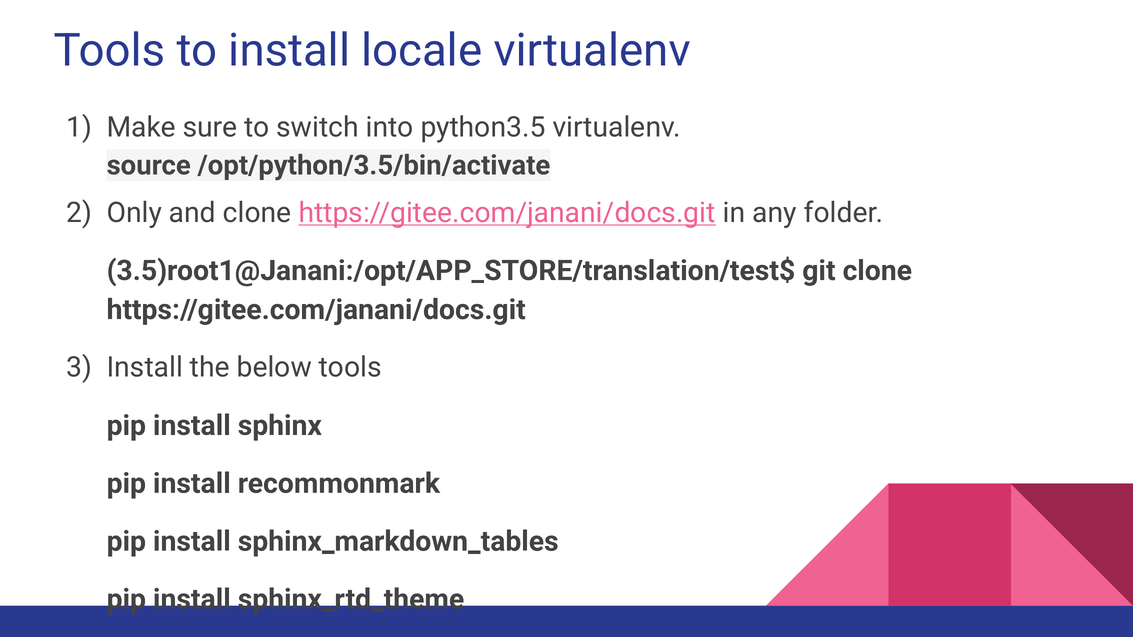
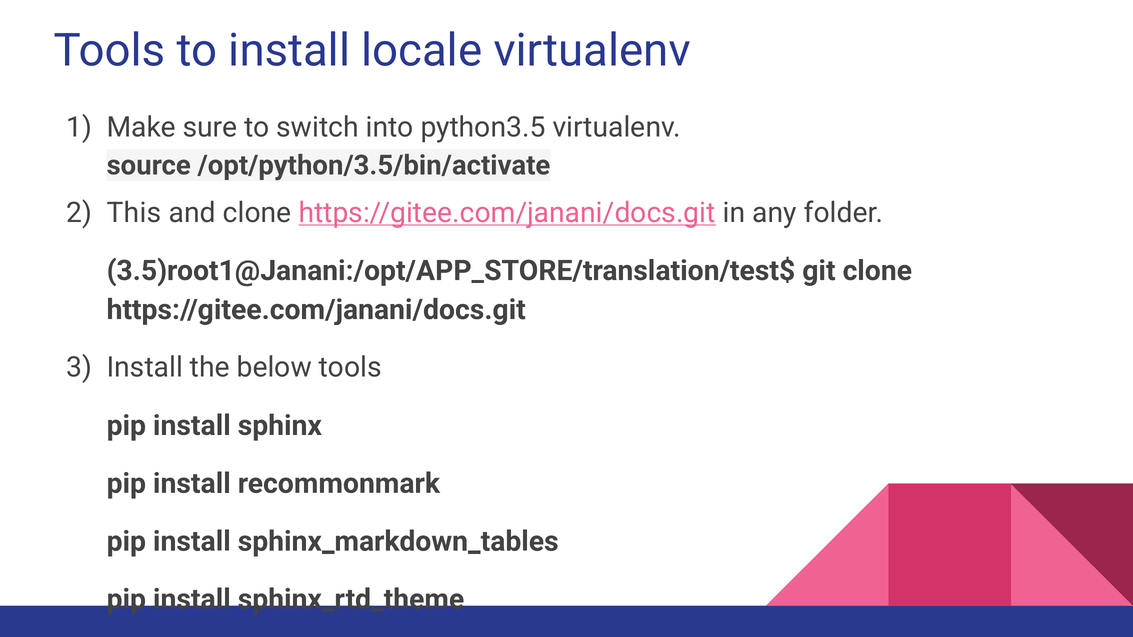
Only: Only -> This (134, 213)
